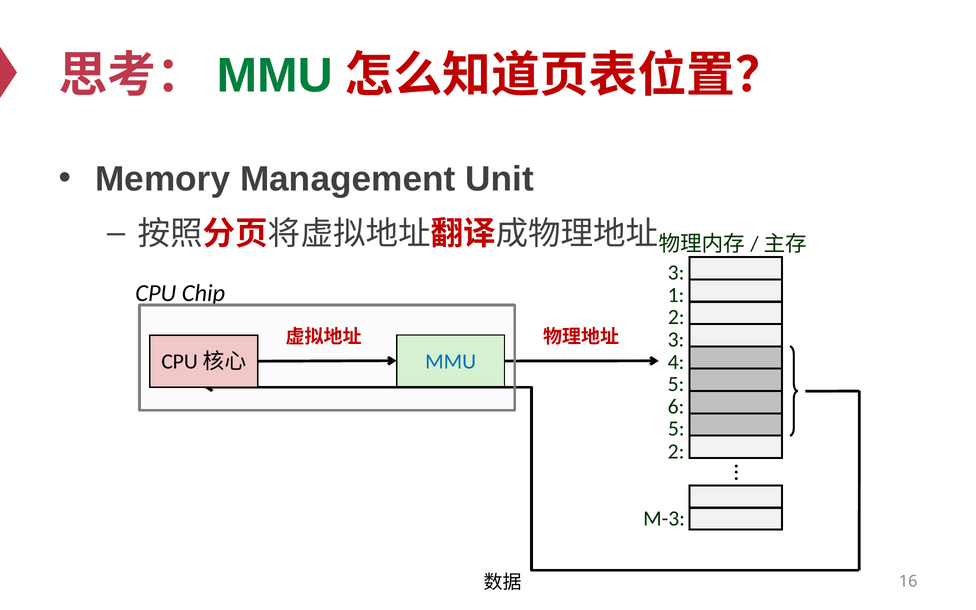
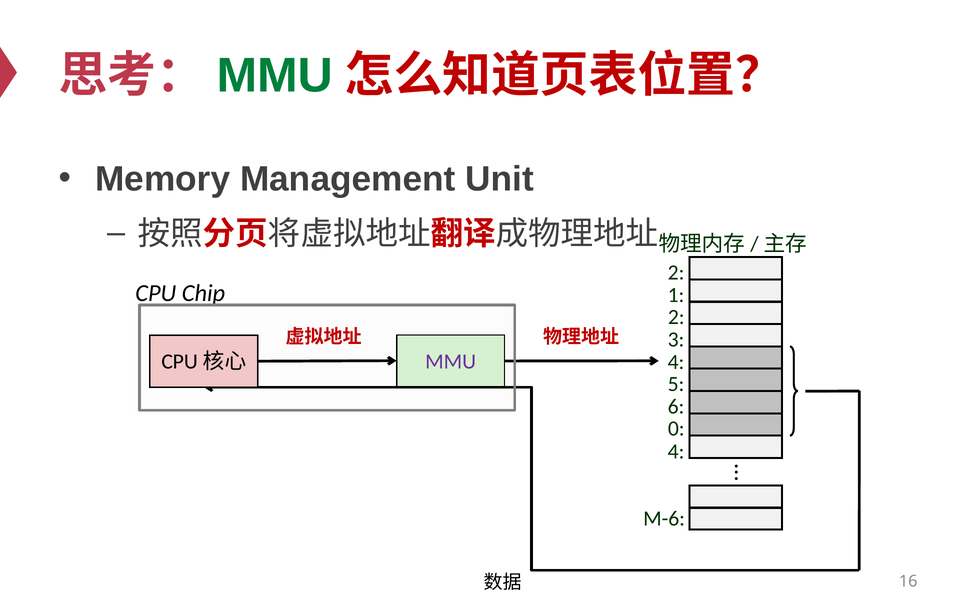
3: 3 -> 2 (676, 273)
MMU colour: blue -> purple (451, 361)
5: 5 -> 0 (676, 429)
2: 2 -> 4 (676, 452)
M-3: M-3 -> M-6 (664, 519)
